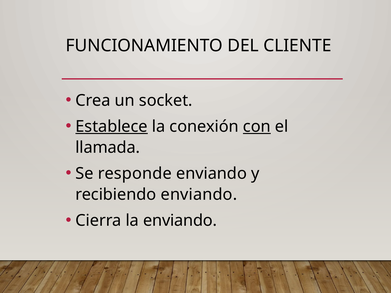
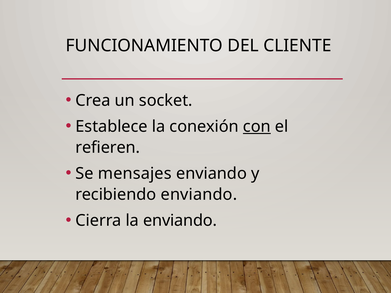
Establece underline: present -> none (112, 127)
llamada: llamada -> refieren (108, 148)
responde: responde -> mensajes (135, 174)
